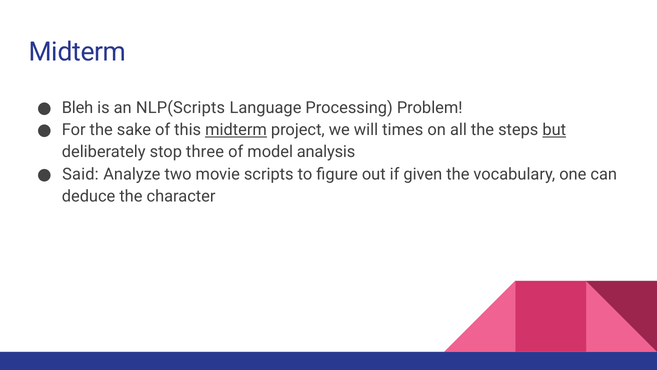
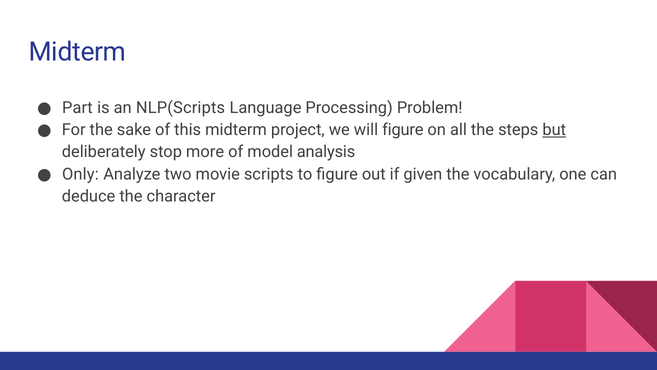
Bleh: Bleh -> Part (77, 108)
midterm underline: present -> none (236, 130)
will times: times -> figure (403, 130)
three: three -> more (205, 152)
Said: Said -> Only (80, 174)
